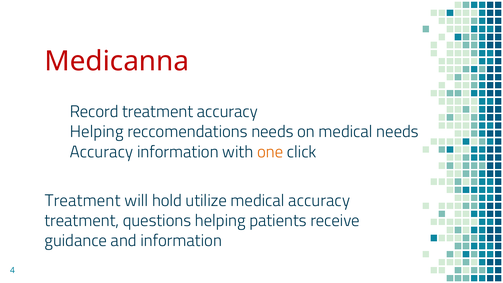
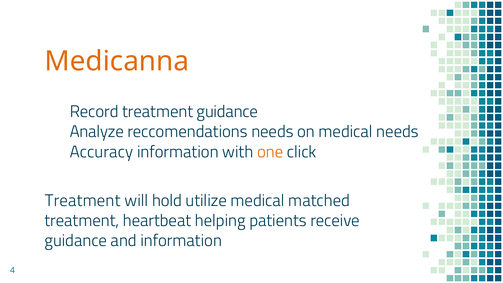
Medicanna colour: red -> orange (117, 61)
treatment accuracy: accuracy -> guidance (227, 112)
Helping: Helping -> Analyze (97, 132)
medical accuracy: accuracy -> matched (319, 200)
questions: questions -> heartbeat (157, 221)
